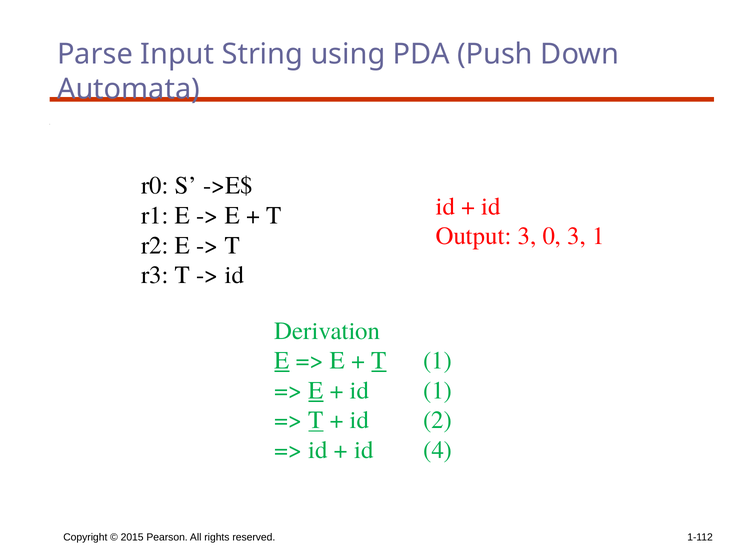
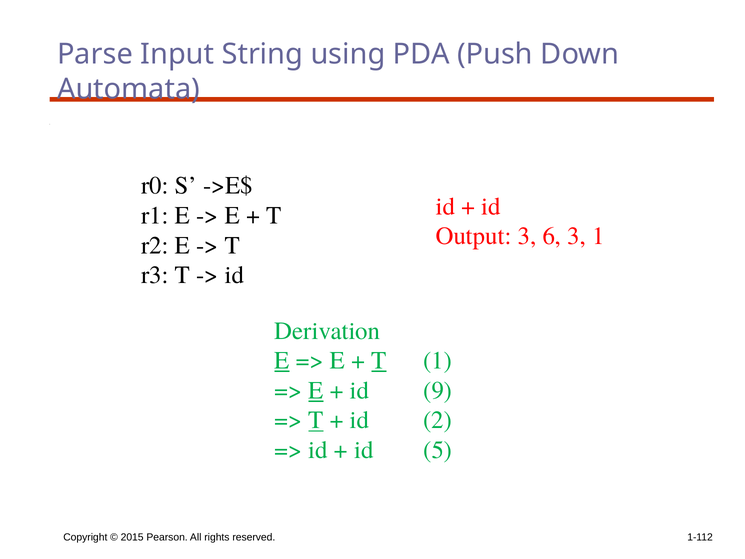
0: 0 -> 6 (552, 236)
id 1: 1 -> 9 (438, 390)
4: 4 -> 5 (438, 450)
